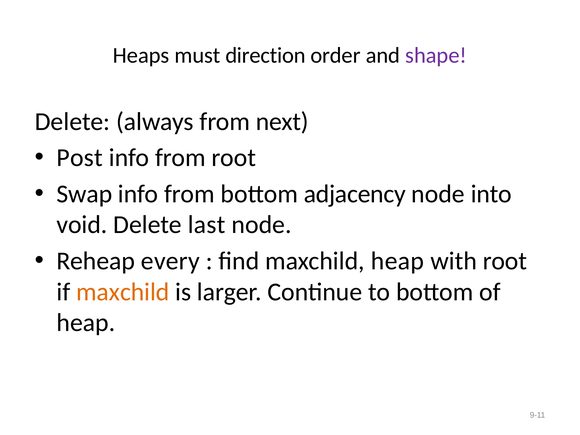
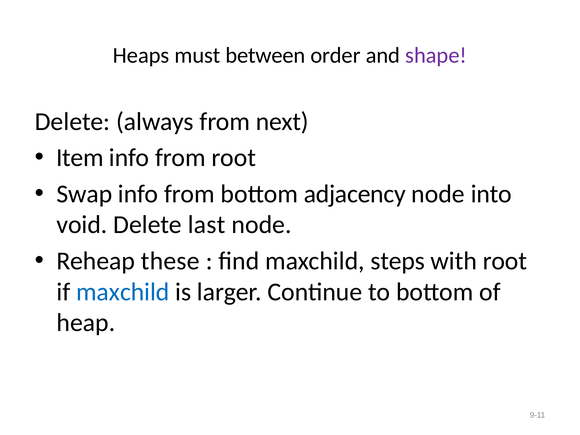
direction: direction -> between (265, 55)
Post: Post -> Item (80, 158)
every: every -> these (170, 261)
maxchild heap: heap -> steps (398, 261)
maxchild colour: orange -> blue (123, 292)
